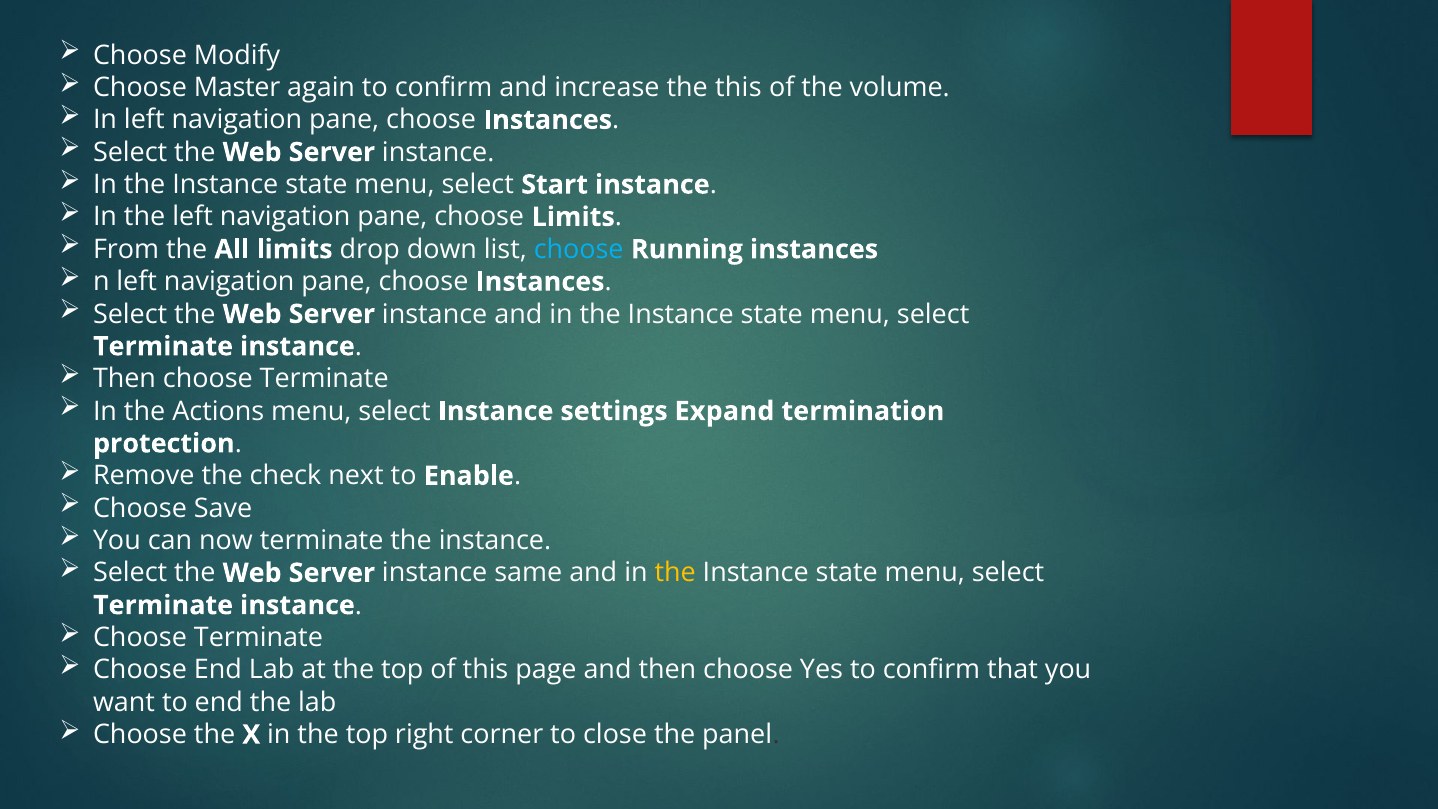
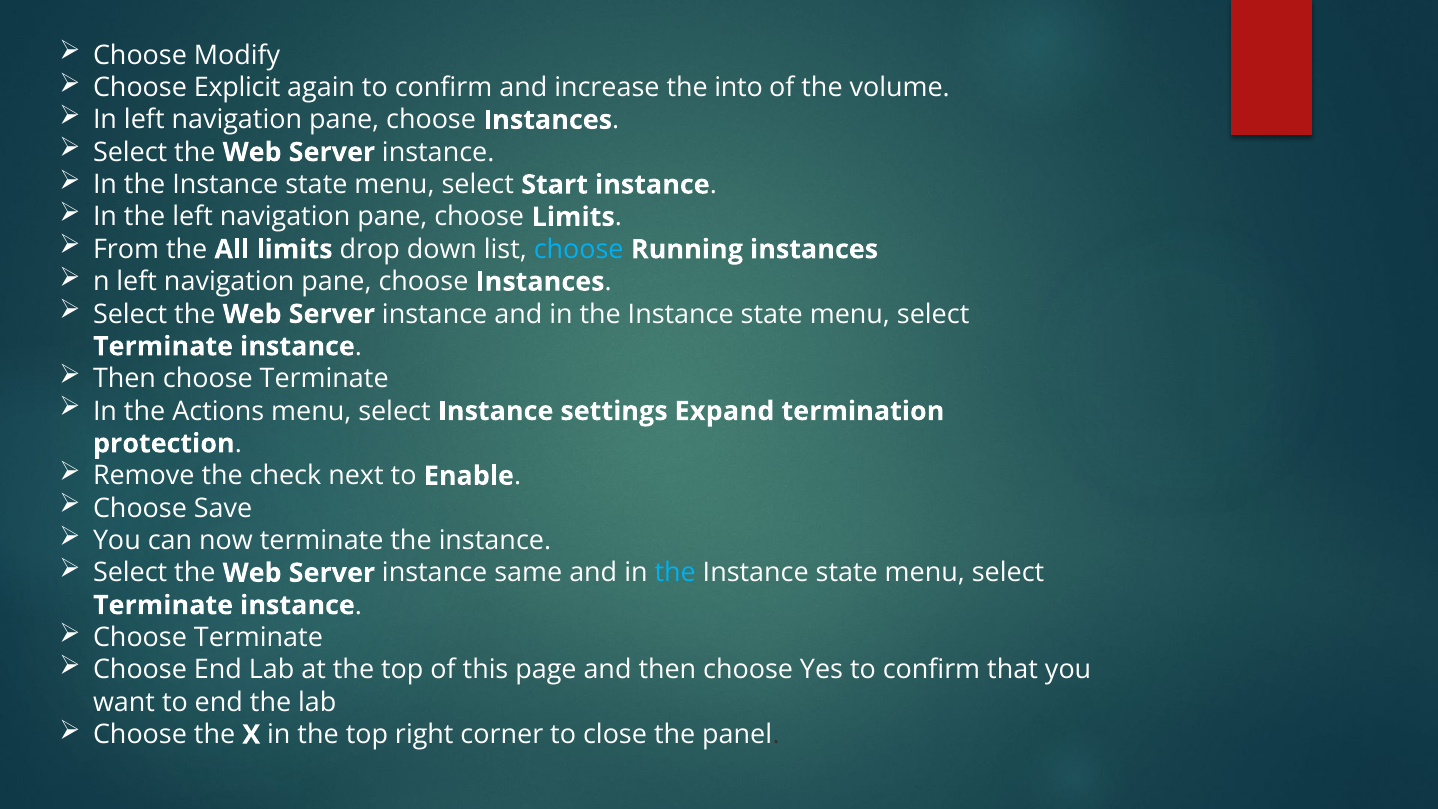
Master: Master -> Explicit (237, 88)
the this: this -> into (739, 88)
the colour: yellow -> light blue (675, 573)
